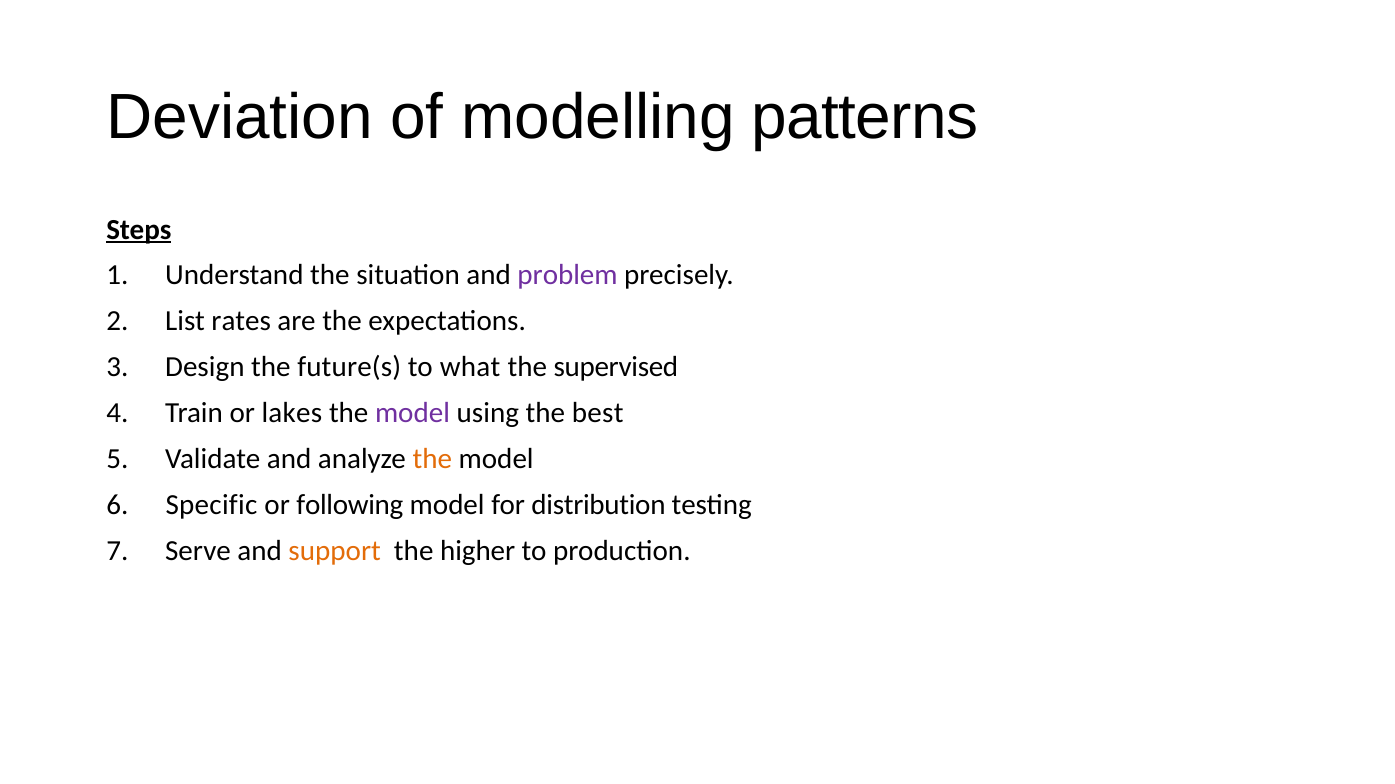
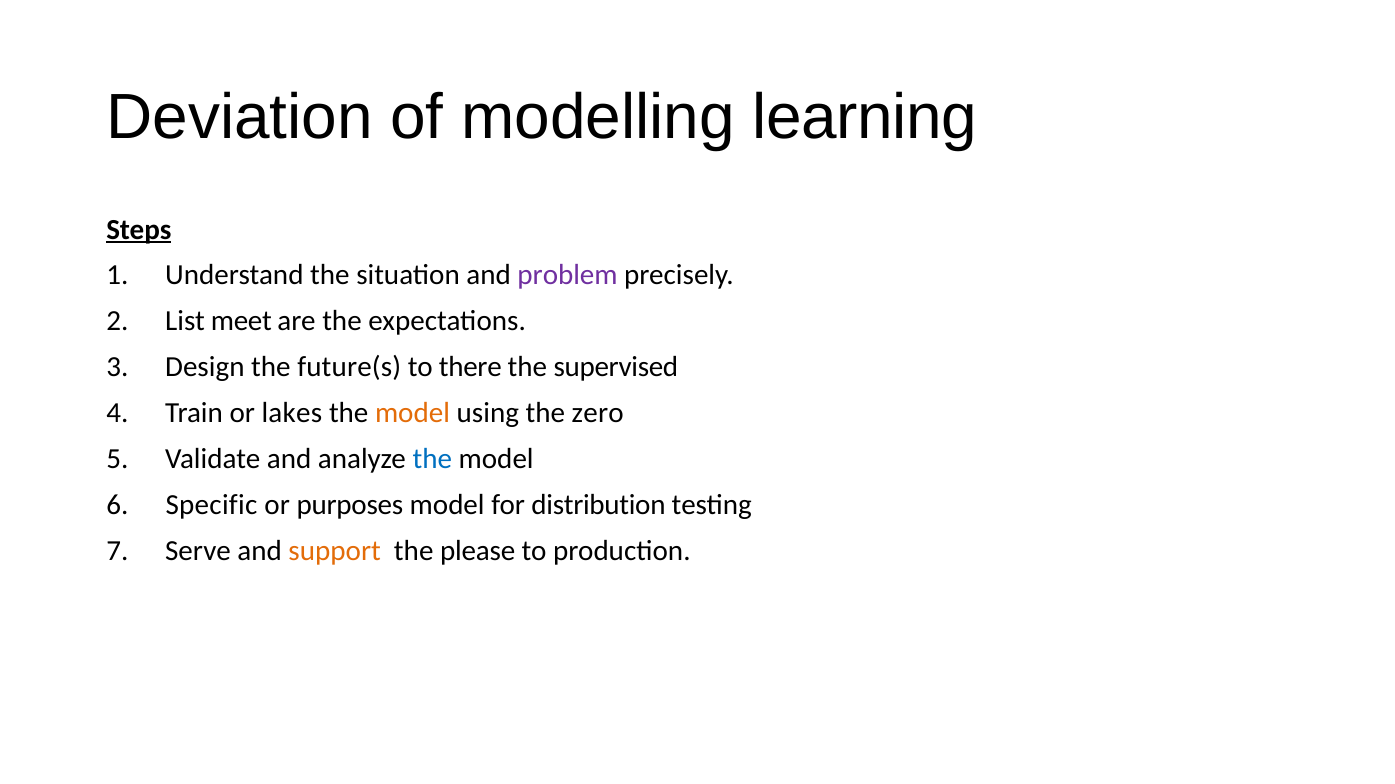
patterns: patterns -> learning (865, 117)
rates: rates -> meet (241, 322)
what: what -> there (470, 368)
model colour: purple -> orange (412, 414)
best: best -> zero (598, 414)
the colour: orange -> blue (432, 460)
following: following -> purposes (350, 505)
higher: higher -> please (478, 551)
